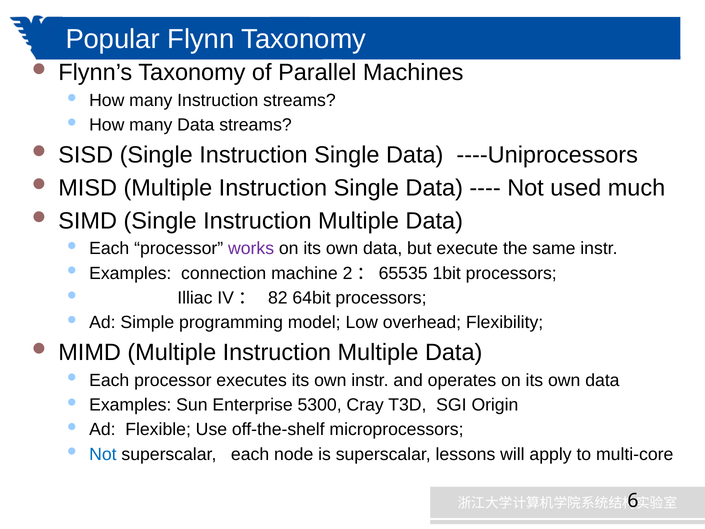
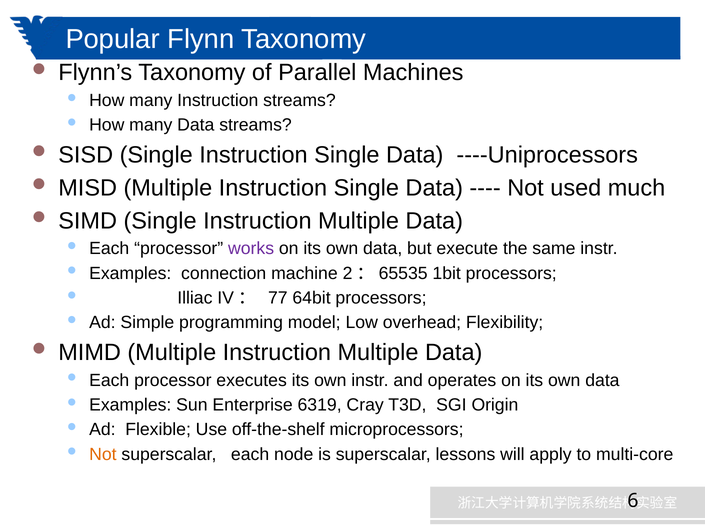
82: 82 -> 77 (278, 298)
5300: 5300 -> 6319 (320, 405)
Not colour: blue -> orange (103, 454)
